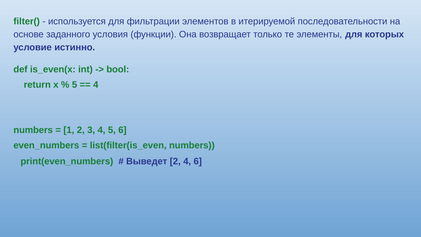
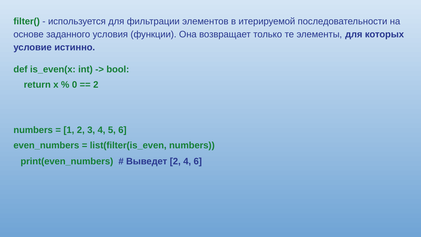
5: 5 -> 0 (75, 85)
4: 4 -> 2 (96, 85)
